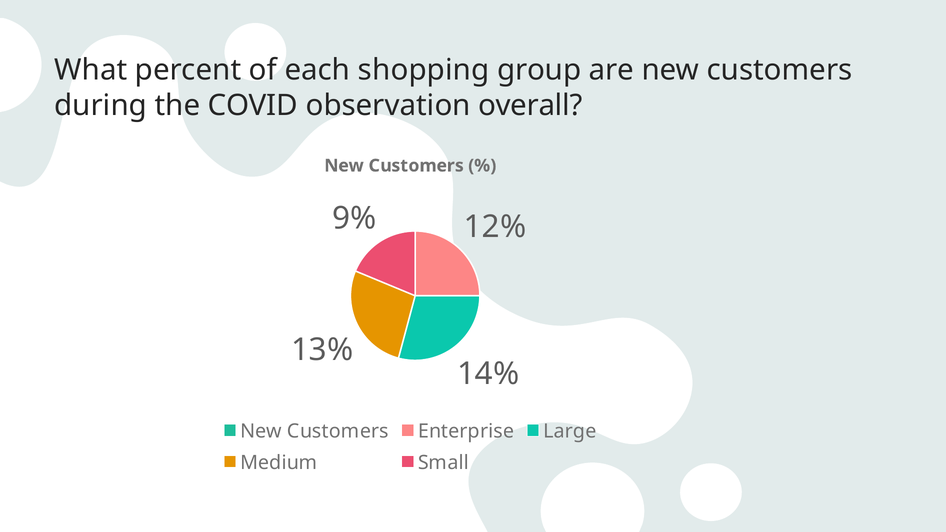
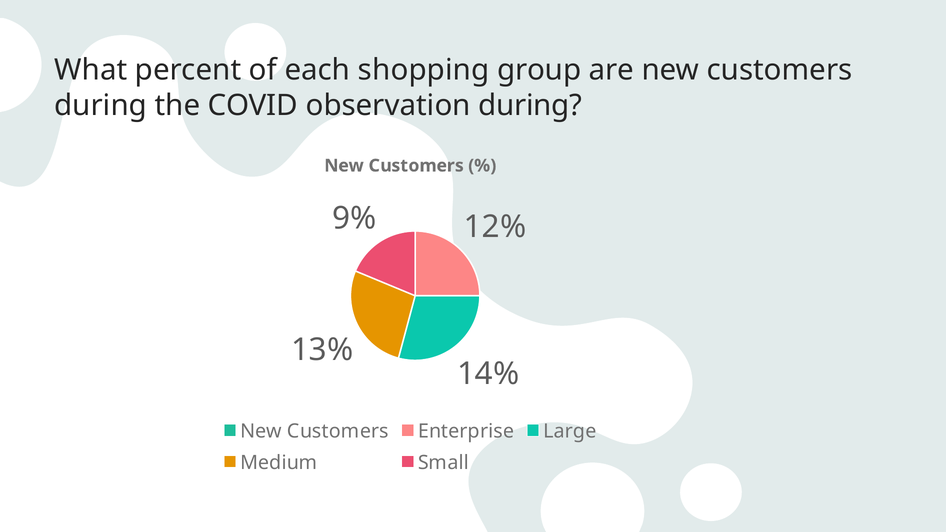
observation overall: overall -> during (530, 106)
